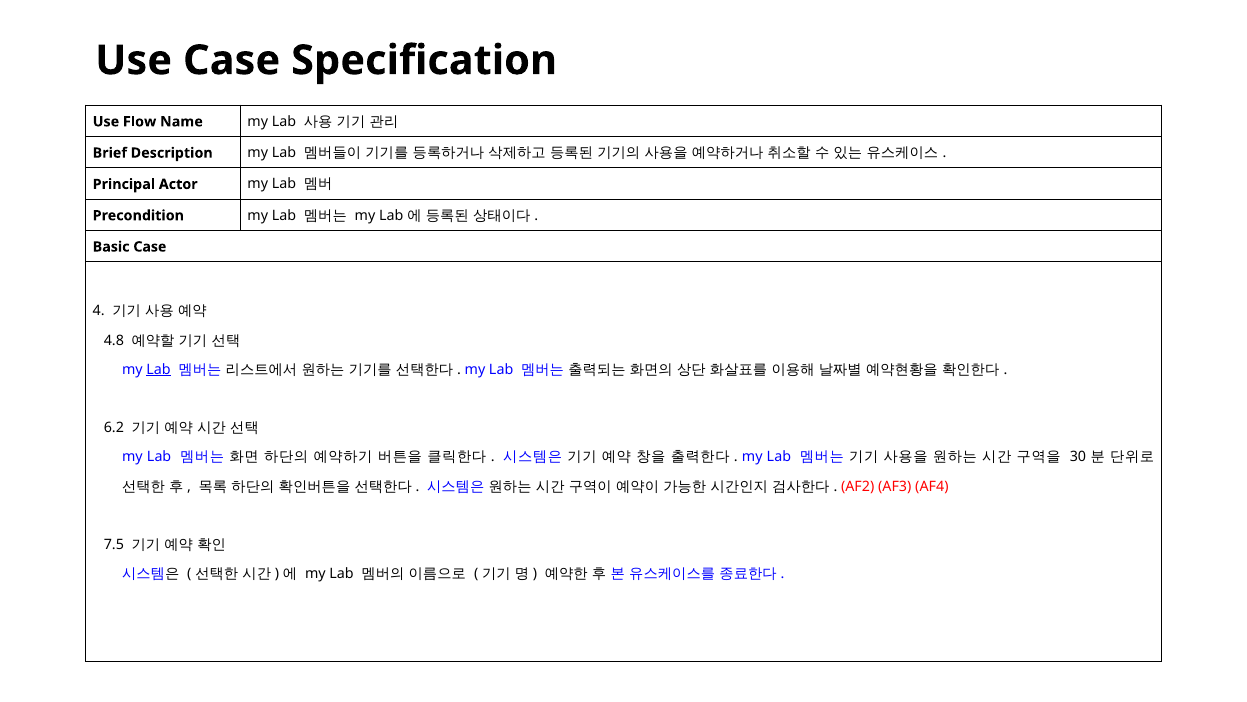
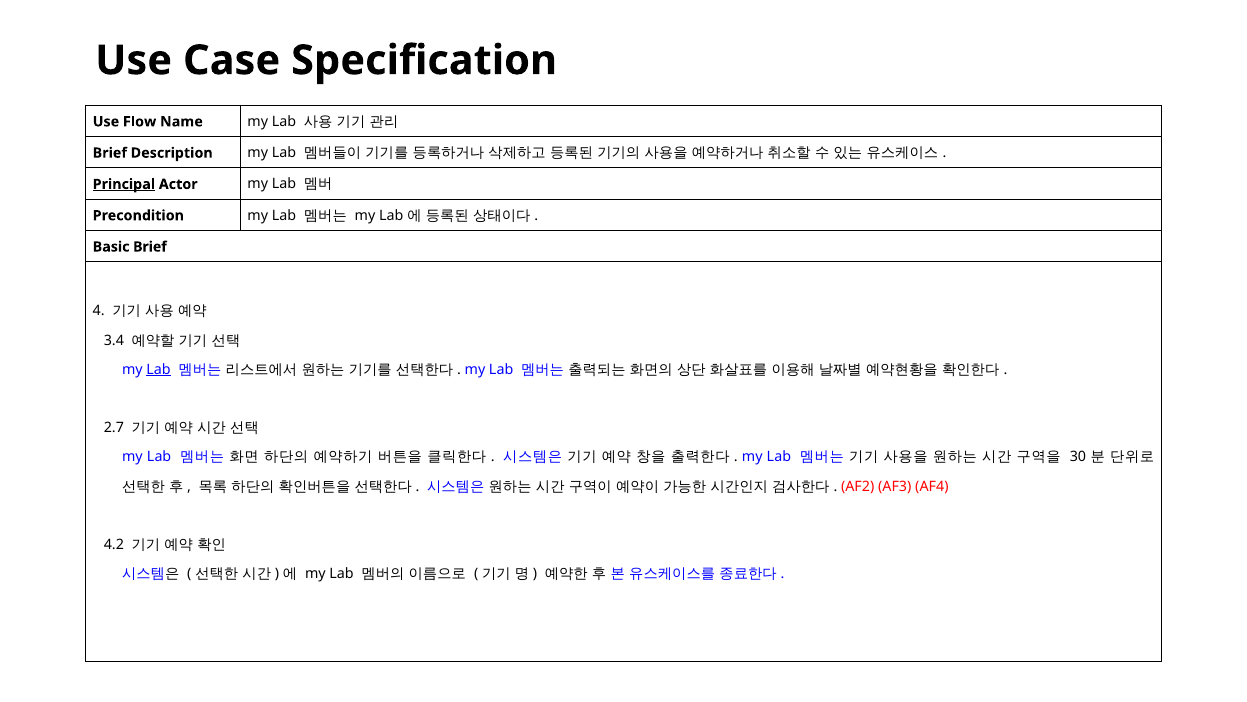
Principal underline: none -> present (124, 184)
Basic Case: Case -> Brief (150, 247)
4.8: 4.8 -> 3.4 (114, 340)
6.2: 6.2 -> 2.7 (114, 428)
7.5: 7.5 -> 4.2 (114, 545)
